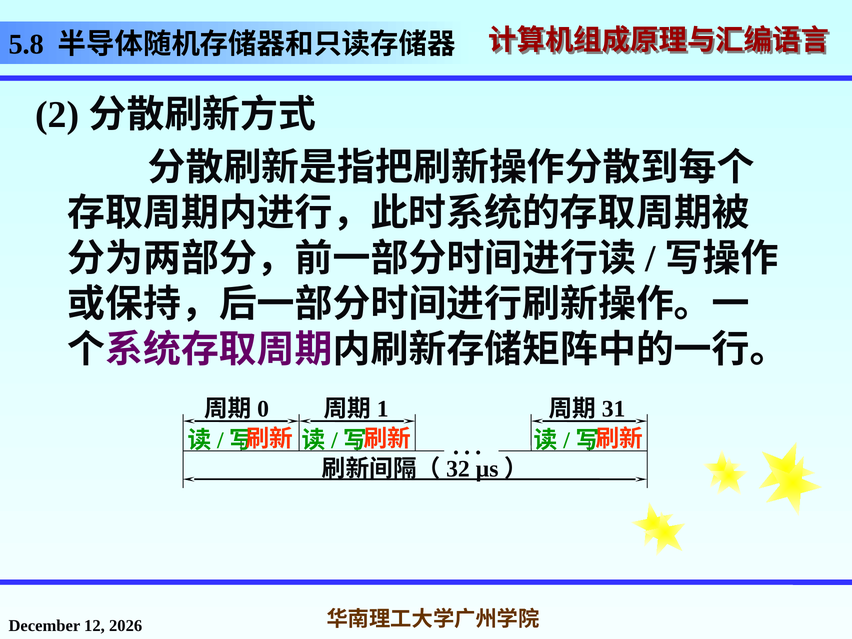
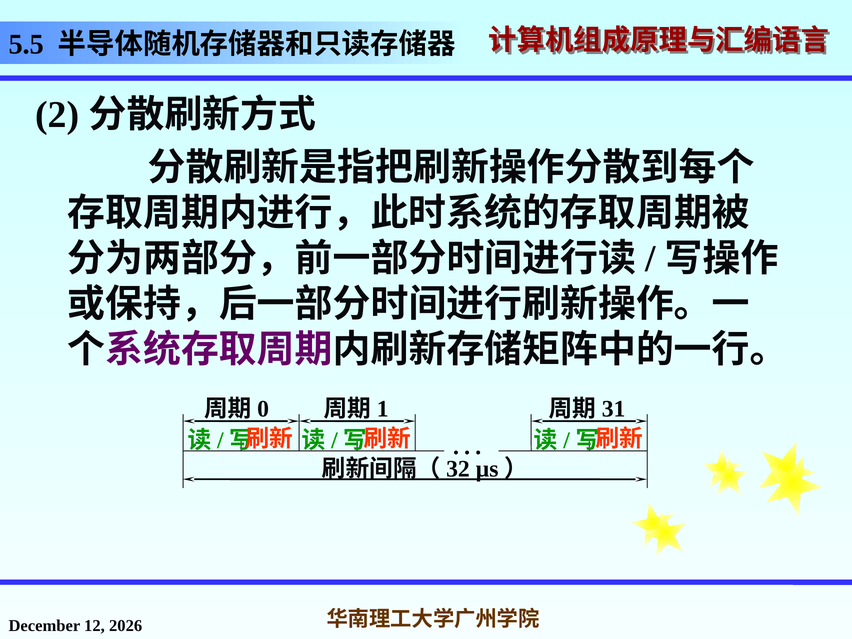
5.8: 5.8 -> 5.5 (26, 45)
